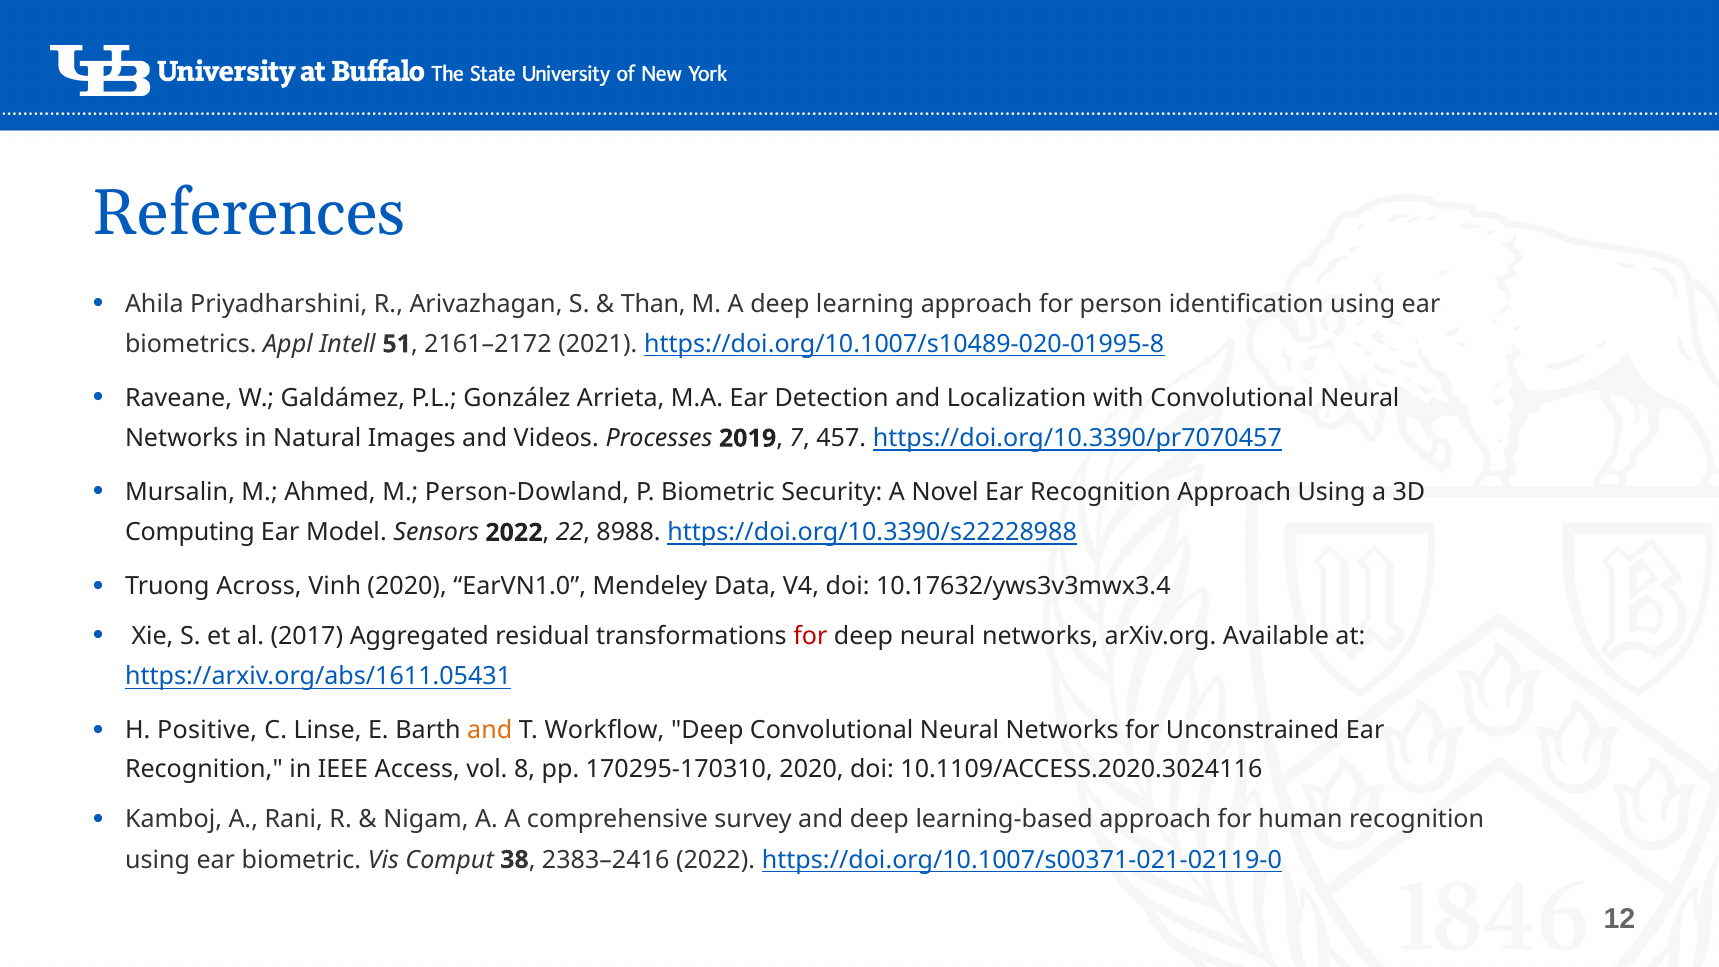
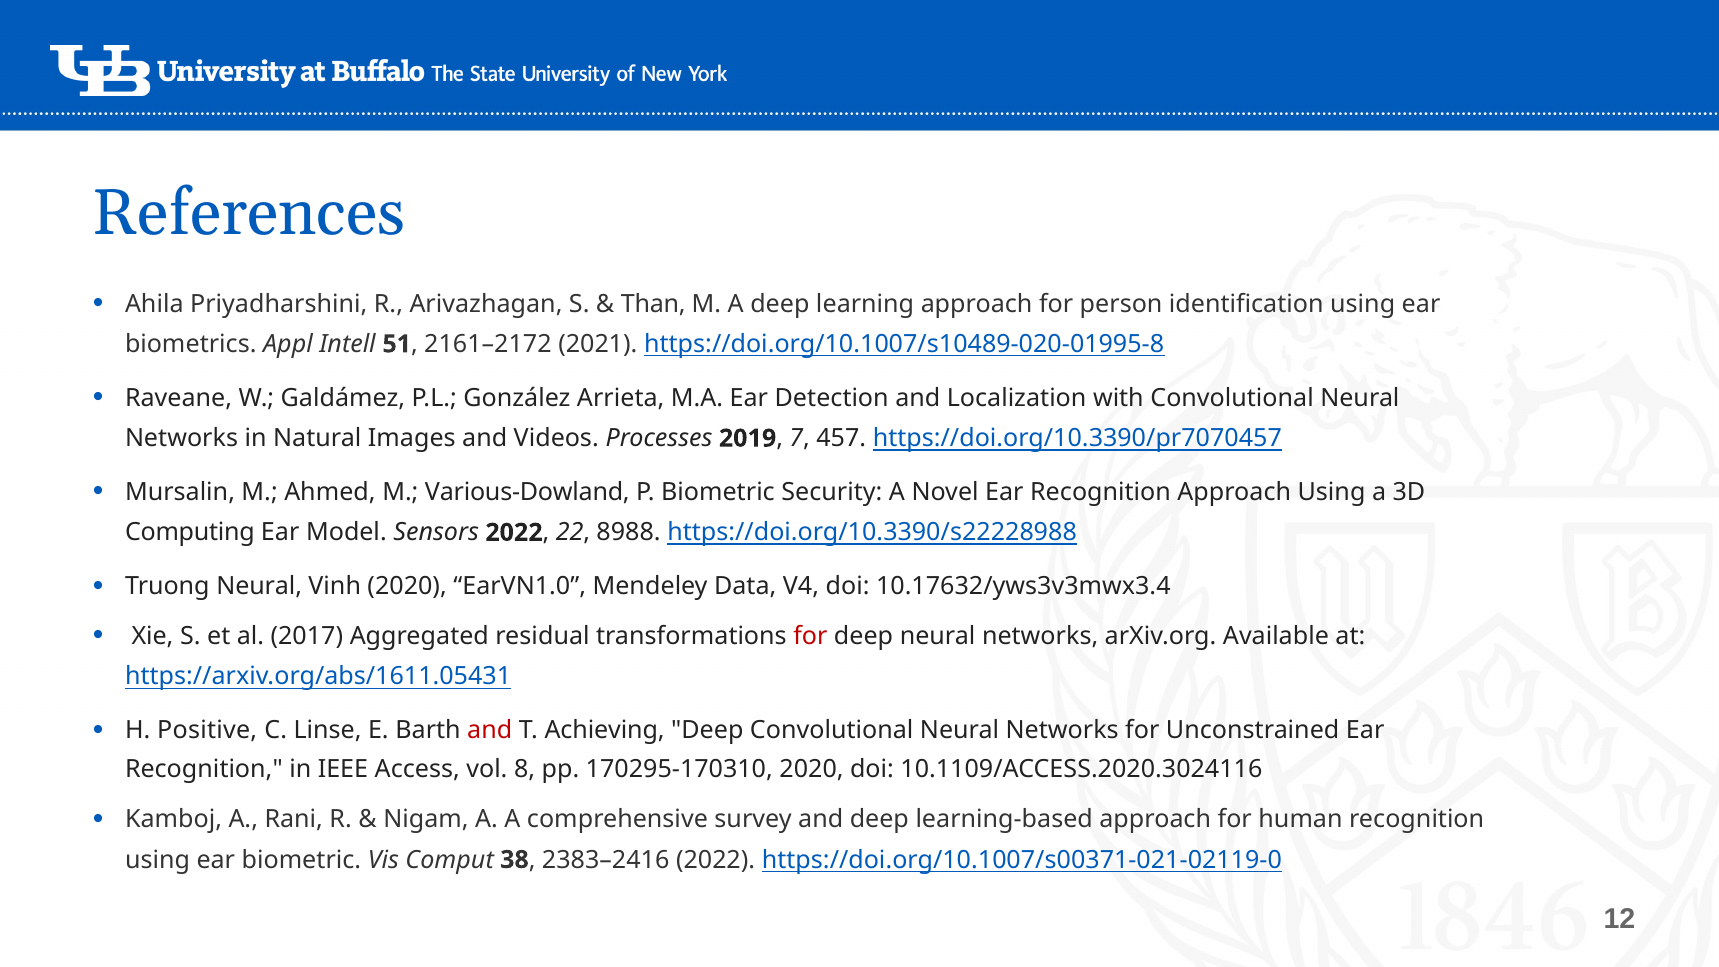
Person-Dowland: Person-Dowland -> Various-Dowland (527, 492)
Truong Across: Across -> Neural (259, 586)
and colour: orange -> red (490, 730)
Workflow: Workflow -> Achieving (605, 730)
